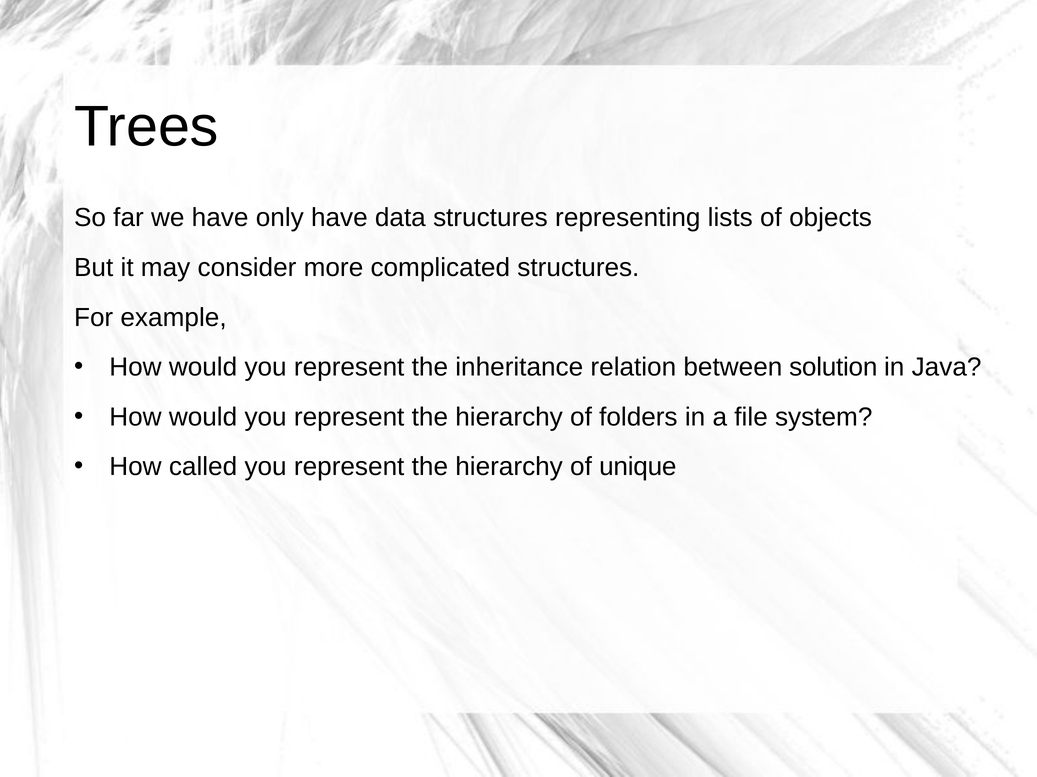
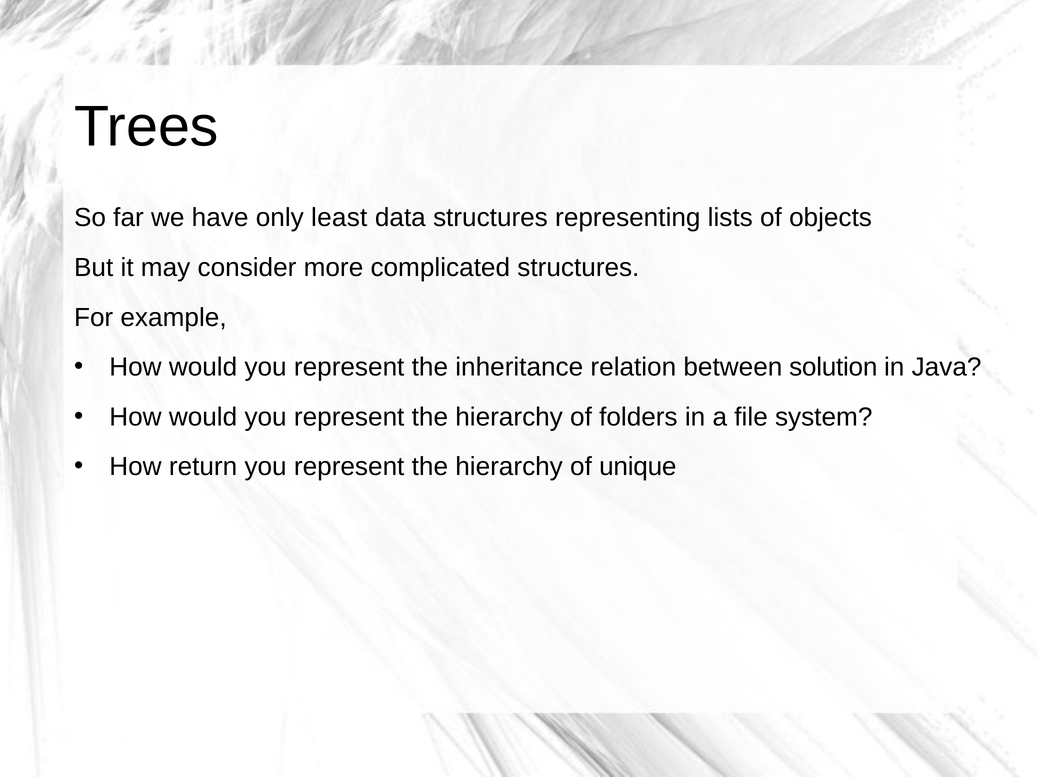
only have: have -> least (339, 218)
called: called -> return (203, 467)
